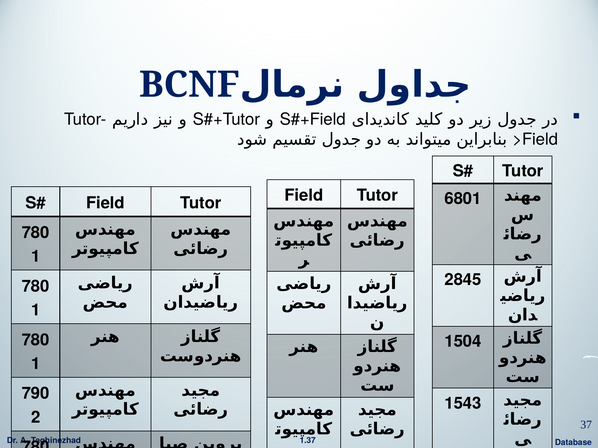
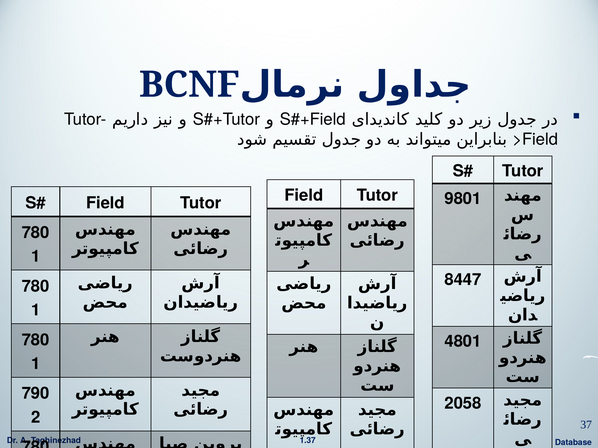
6801: 6801 -> 9801 (463, 199)
2845: 2845 -> 8447 (463, 280)
1504: 1504 -> 4801 (463, 342)
1543: 1543 -> 2058 (463, 404)
